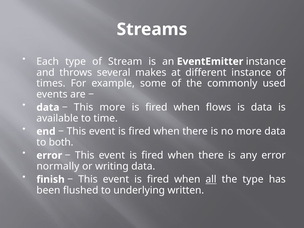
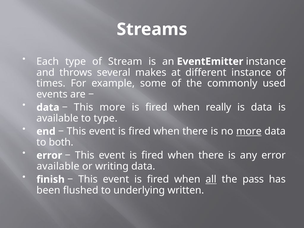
flows: flows -> really (219, 107)
to time: time -> type (106, 118)
more underline: none -> present (249, 131)
normally: normally -> available (58, 166)
the type: type -> pass (253, 179)
